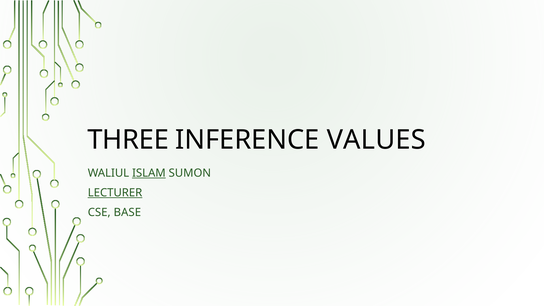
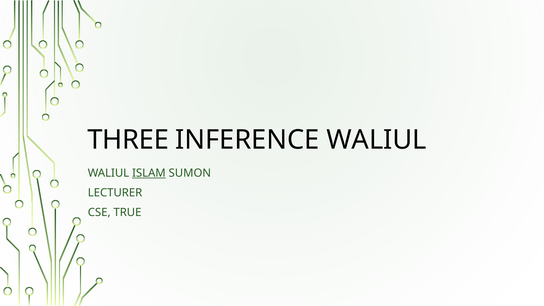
INFERENCE VALUES: VALUES -> WALIUL (376, 140)
LECTURER underline: present -> none (115, 193)
BASE: BASE -> TRUE (127, 213)
